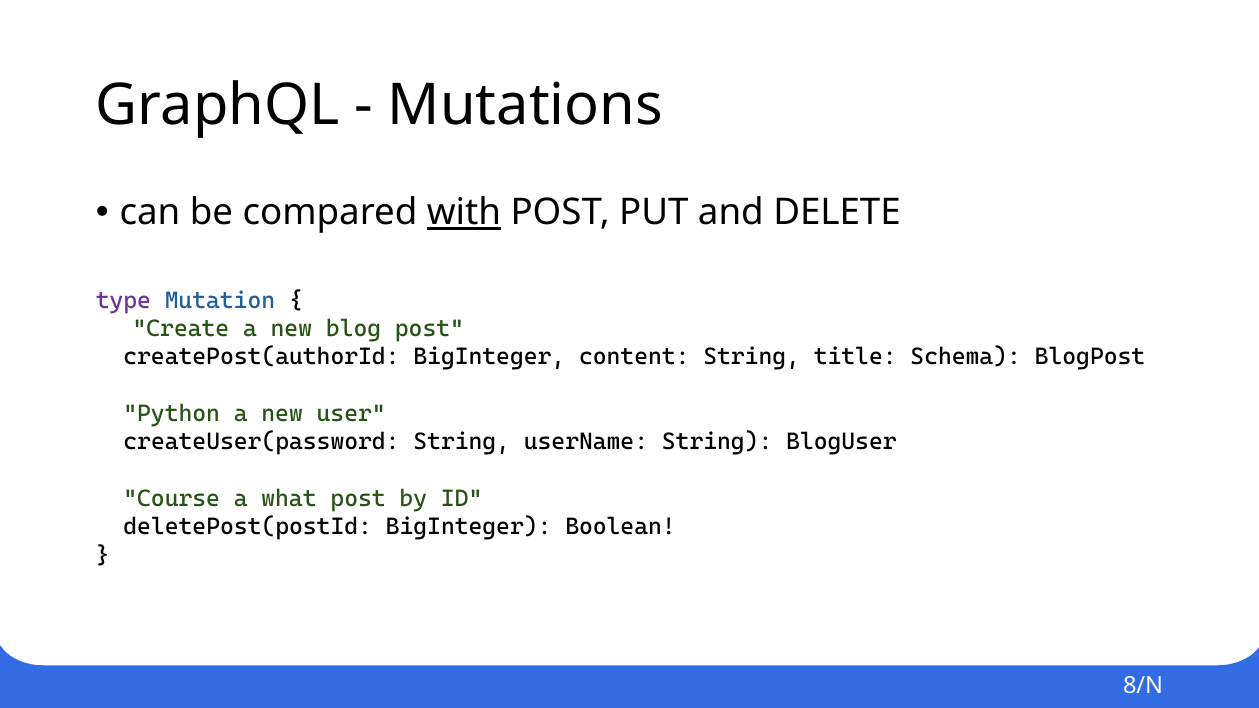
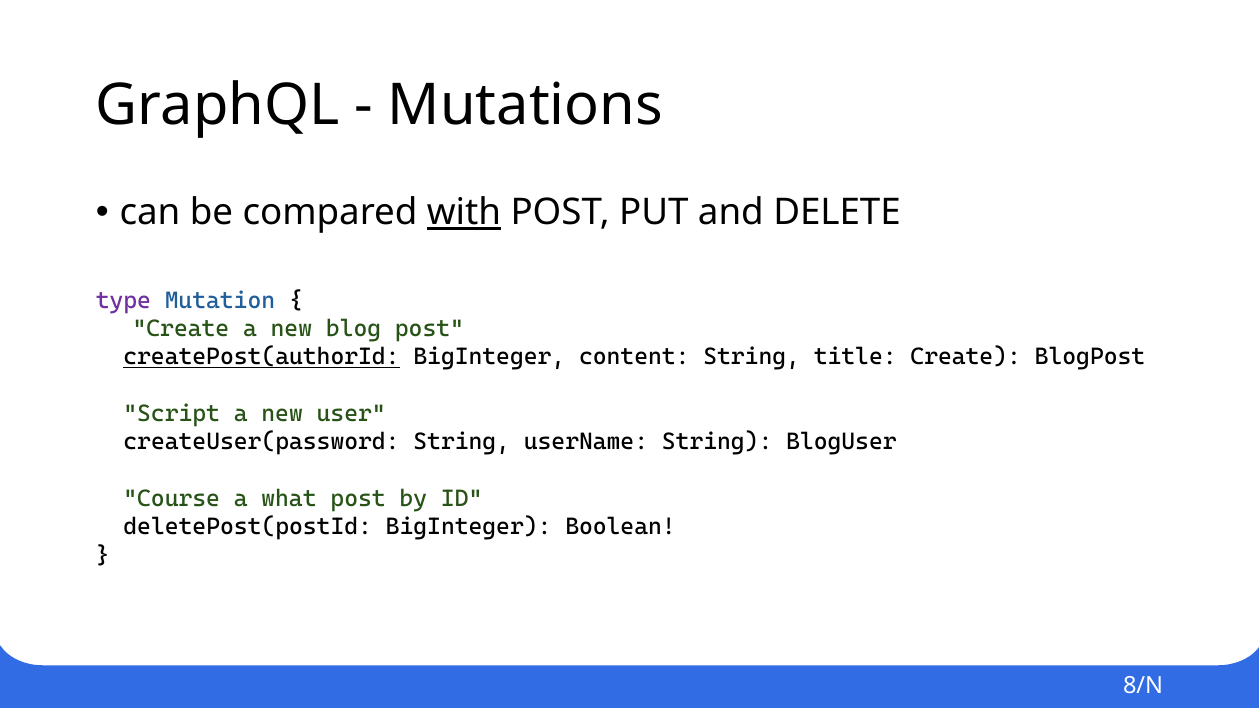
createPost(authorId underline: none -> present (261, 357)
title Schema: Schema -> Create (966, 357)
Python: Python -> Script (172, 414)
